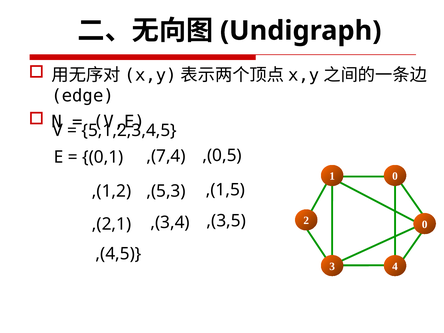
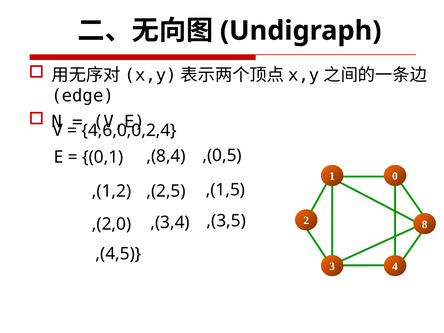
5,1,2,3,4,5: 5,1,2,3,4,5 -> 4,6,0,0,2,4 (129, 131)
,(7,4: ,(7,4 -> ,(8,4 (166, 156)
,(5,3: ,(5,3 -> ,(2,5 (166, 191)
2 0: 0 -> 8 (425, 224)
,(2,1: ,(2,1 -> ,(2,0 (112, 224)
